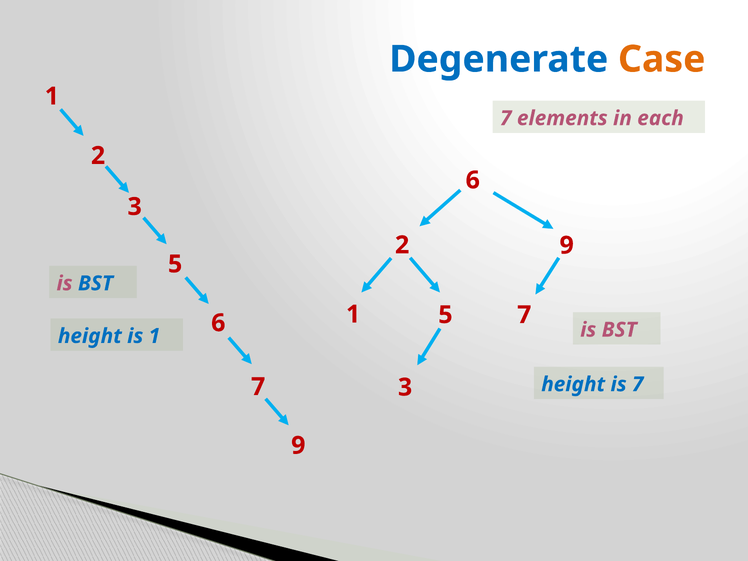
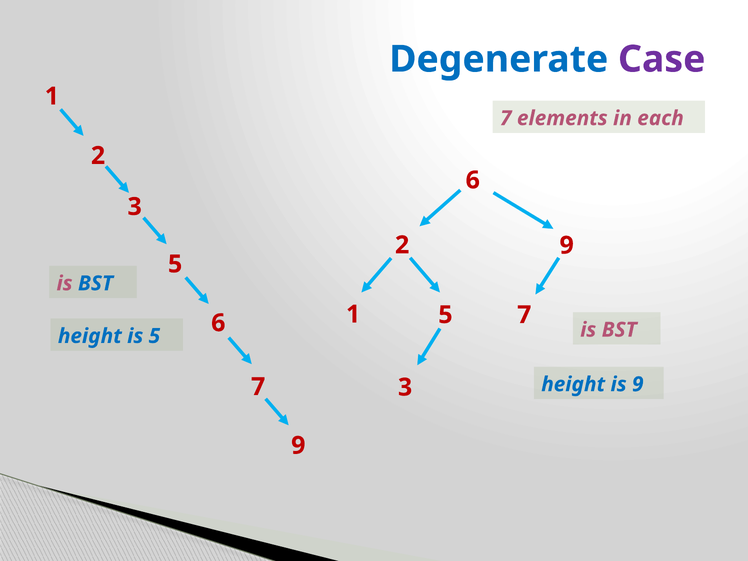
Case colour: orange -> purple (662, 59)
is 1: 1 -> 5 (154, 336)
is 7: 7 -> 9 (638, 384)
